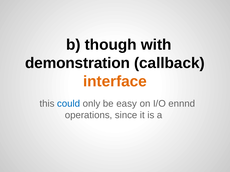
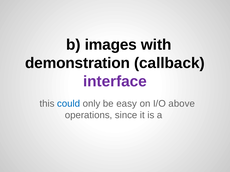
though: though -> images (111, 45)
interface colour: orange -> purple (115, 82)
ennnd: ennnd -> above (182, 104)
